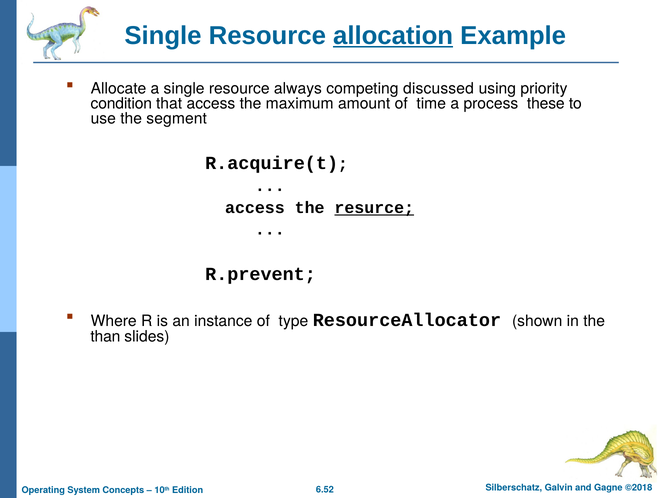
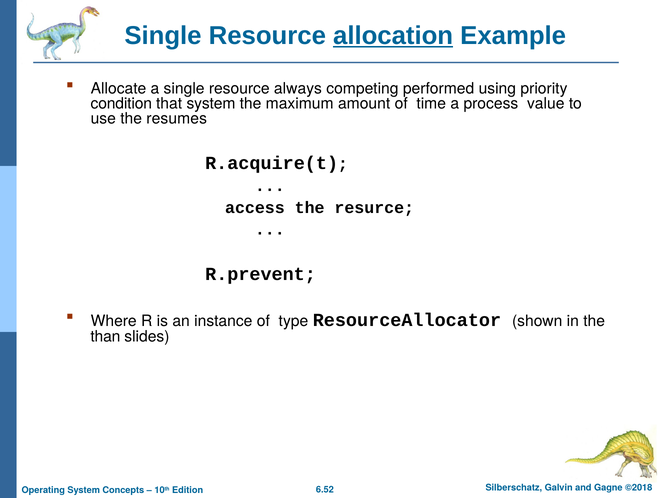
discussed: discussed -> performed (439, 88)
that access: access -> system (211, 103)
these: these -> value (546, 103)
segment: segment -> resumes (177, 119)
resurce underline: present -> none (374, 207)
